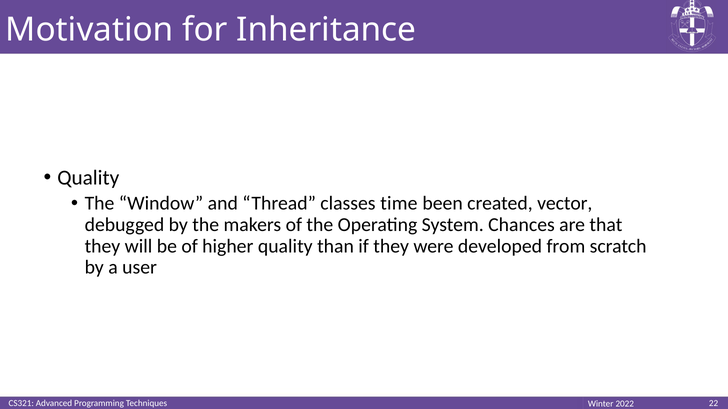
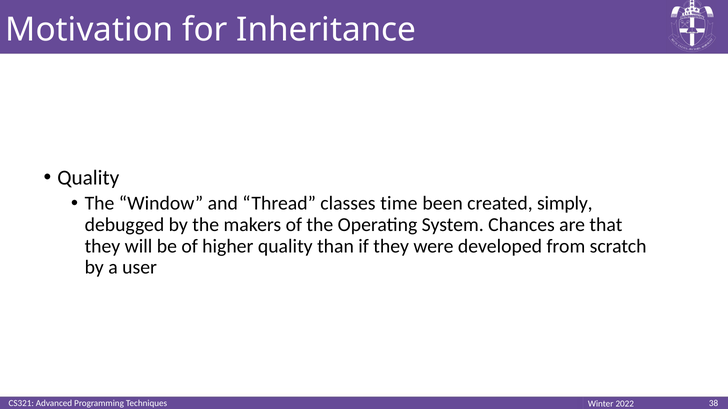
vector: vector -> simply (565, 204)
22: 22 -> 38 (714, 404)
